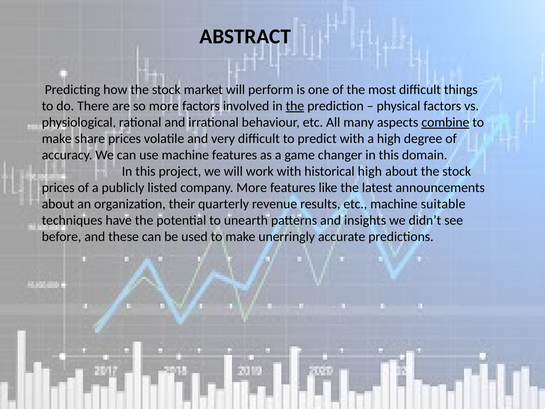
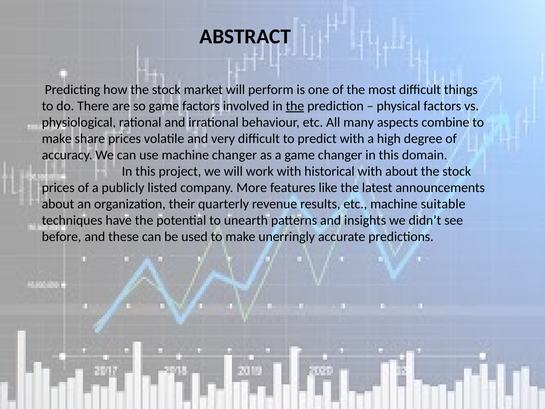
so more: more -> game (164, 106)
combine underline: present -> none (445, 122)
machine features: features -> changer (234, 155)
historical high: high -> with (370, 171)
